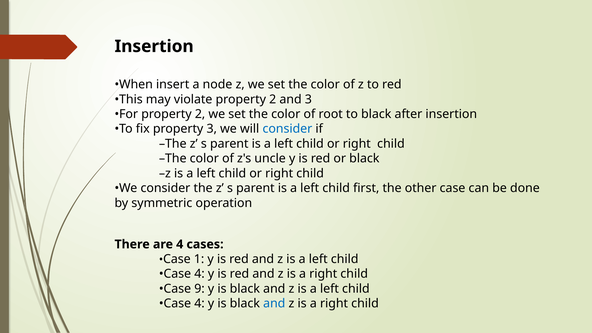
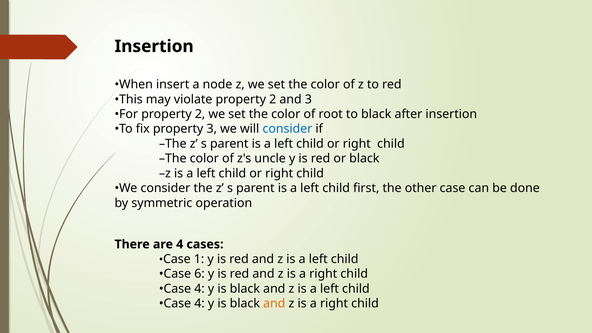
4: 4 -> 6 (199, 274)
9: 9 -> 4 (199, 289)
and colour: blue -> orange (274, 304)
